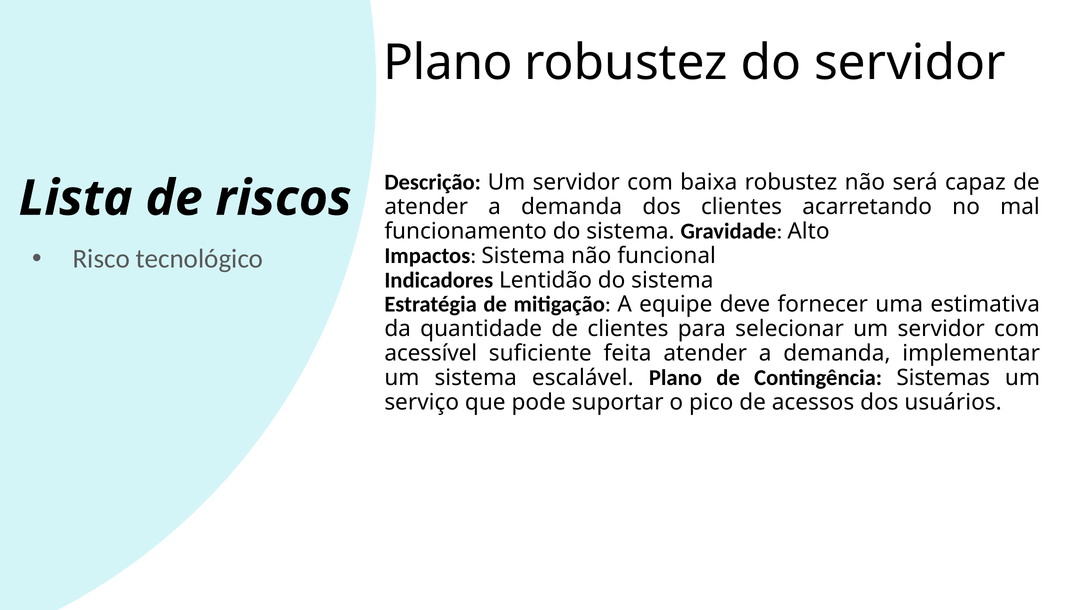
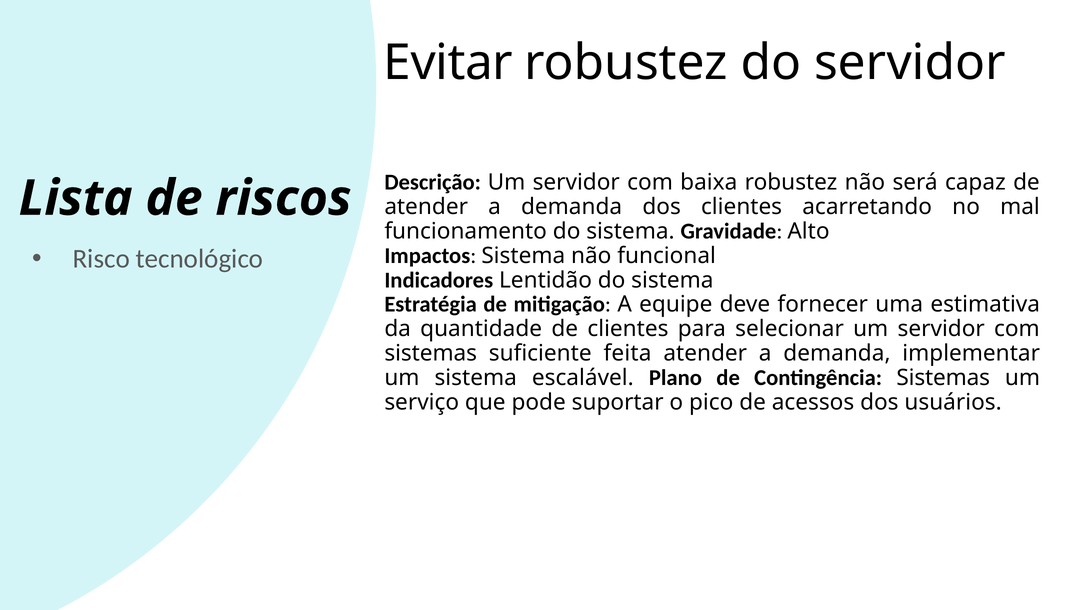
Plano: Plano -> Evitar (448, 63)
acessível: acessível -> sistemas (431, 353)
